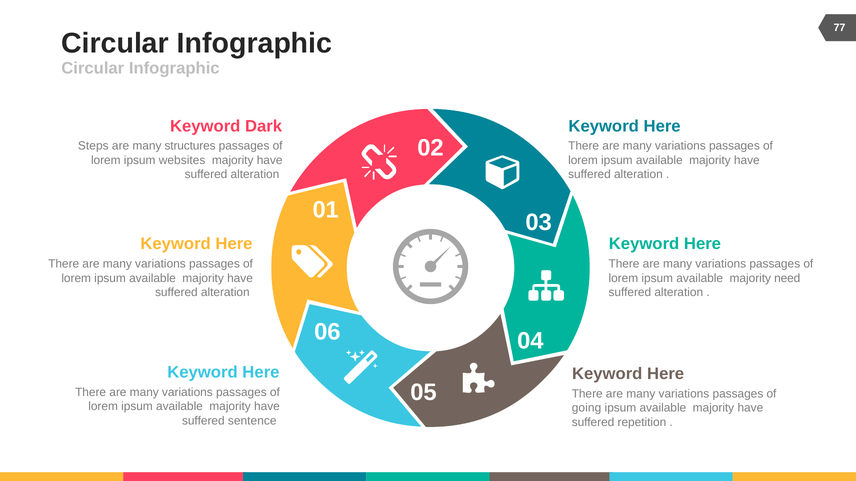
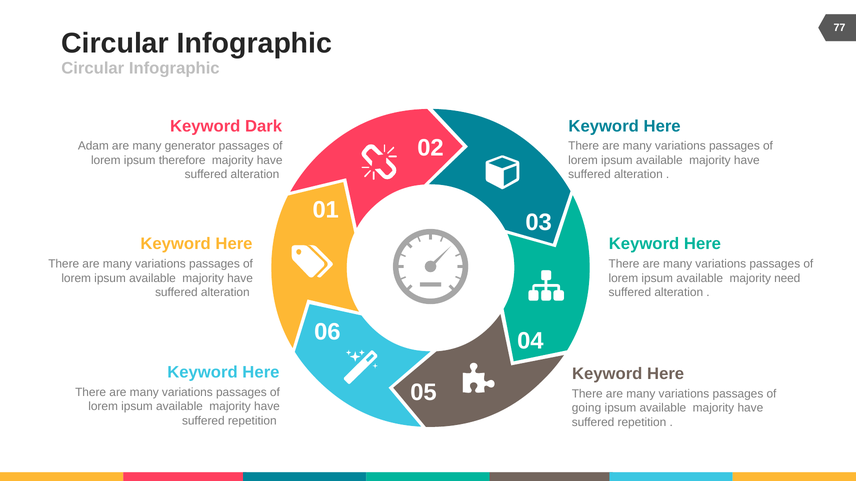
Steps: Steps -> Adam (93, 146)
structures: structures -> generator (190, 146)
websites: websites -> therefore (182, 160)
sentence: sentence -> repetition (252, 421)
